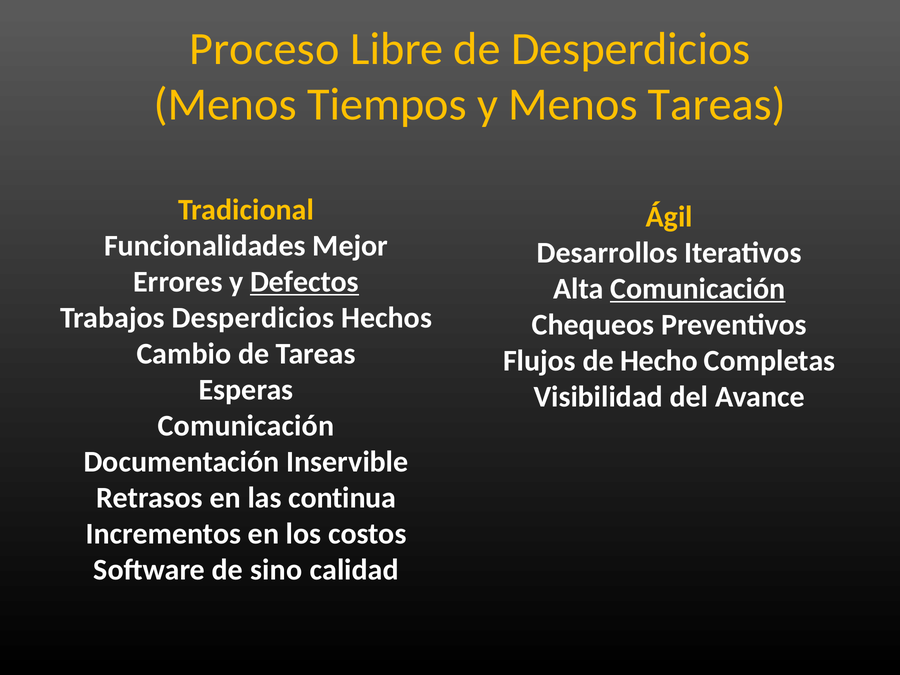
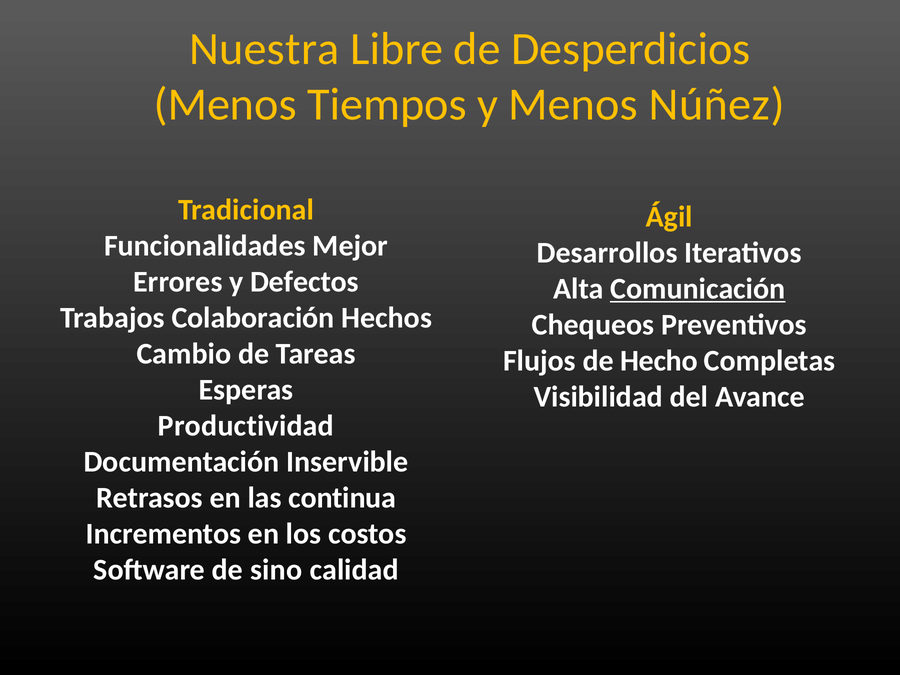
Proceso: Proceso -> Nuestra (264, 49)
Menos Tareas: Tareas -> Núñez (717, 104)
Defectos underline: present -> none (305, 282)
Trabajos Desperdicios: Desperdicios -> Colaboración (253, 318)
Comunicación: Comunicación -> Productividad (246, 426)
